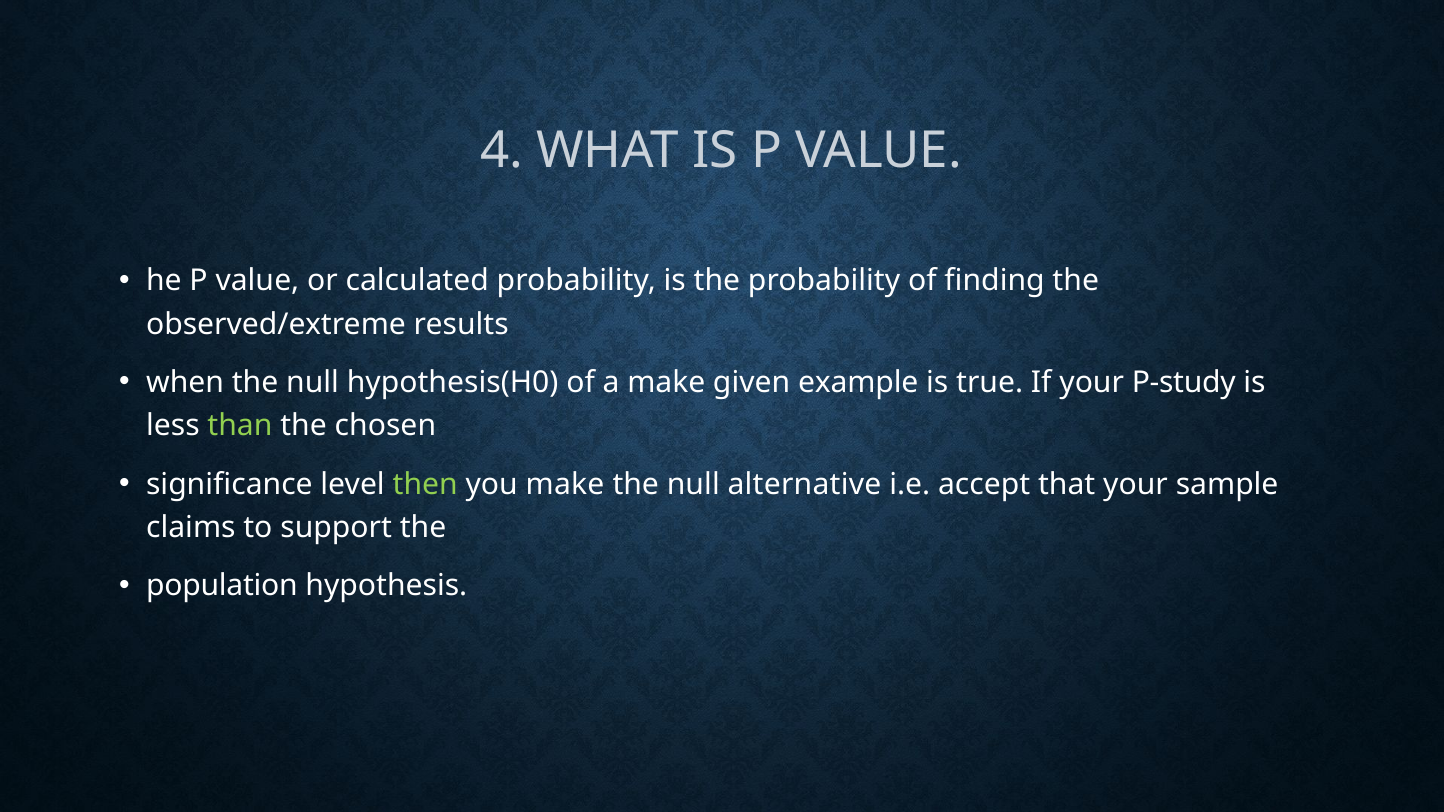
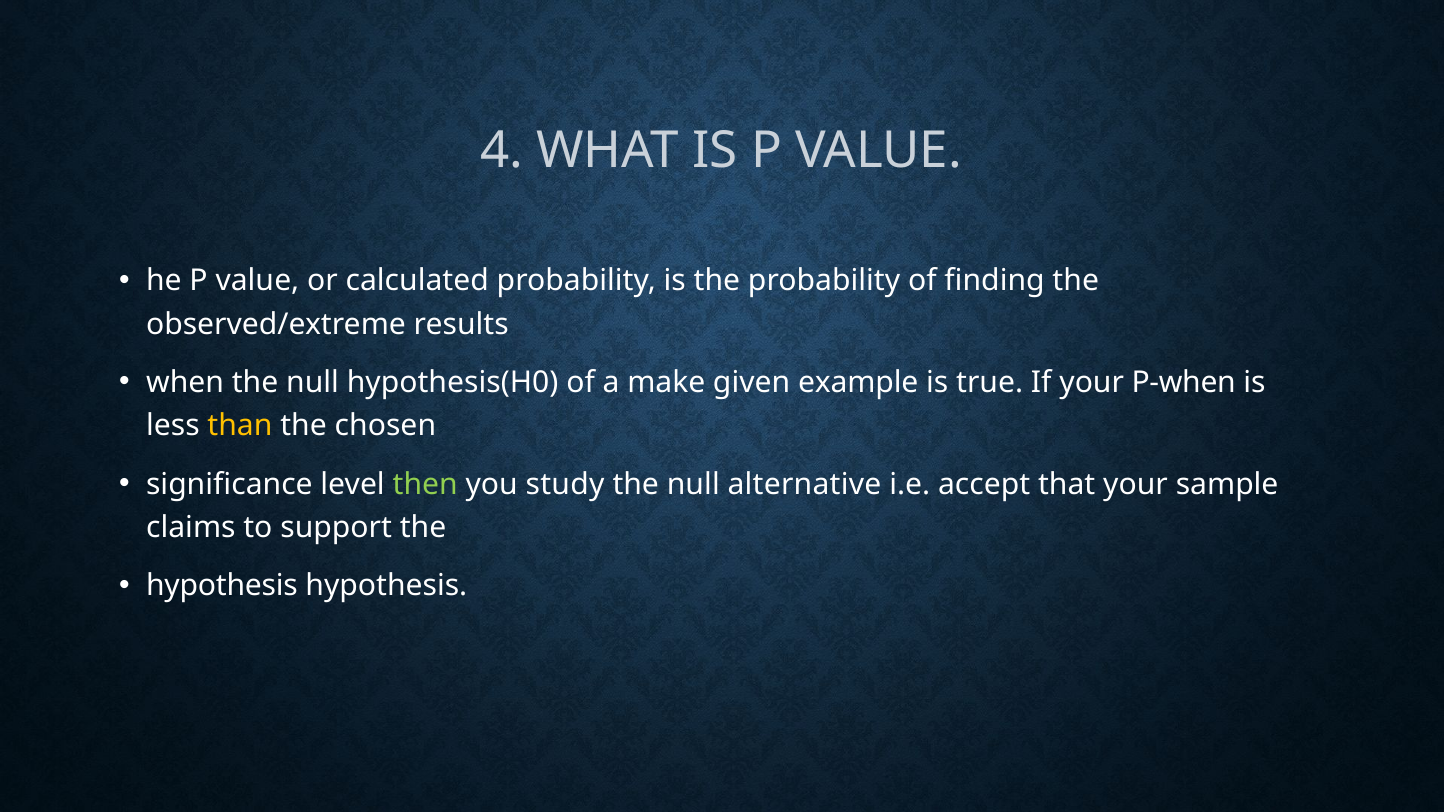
P-study: P-study -> P-when (1184, 383)
than colour: light green -> yellow (240, 426)
you make: make -> study (565, 484)
population: population -> hypothesis (222, 586)
